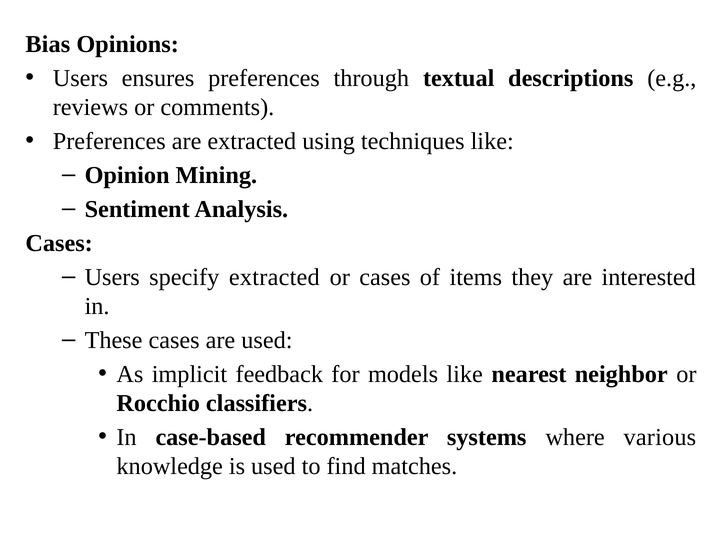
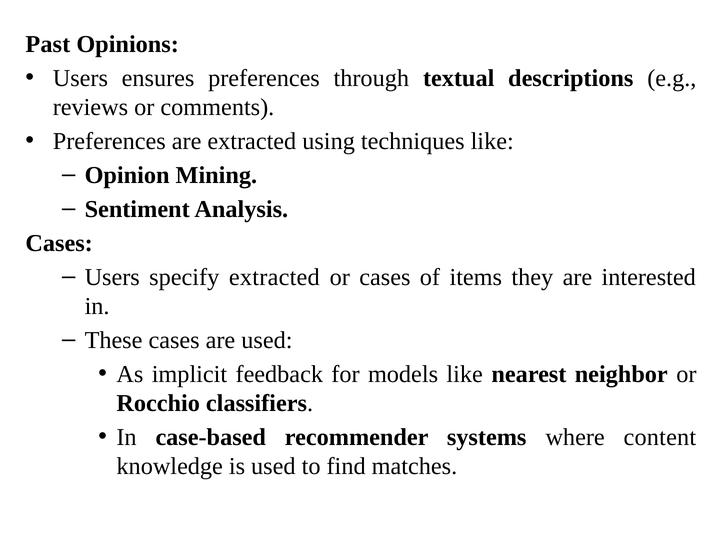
Bias: Bias -> Past (48, 44)
various: various -> content (660, 437)
